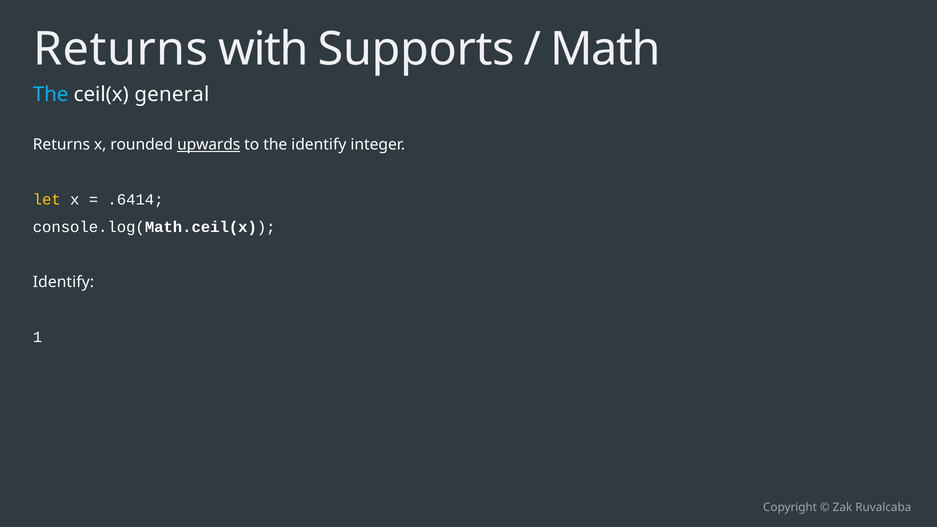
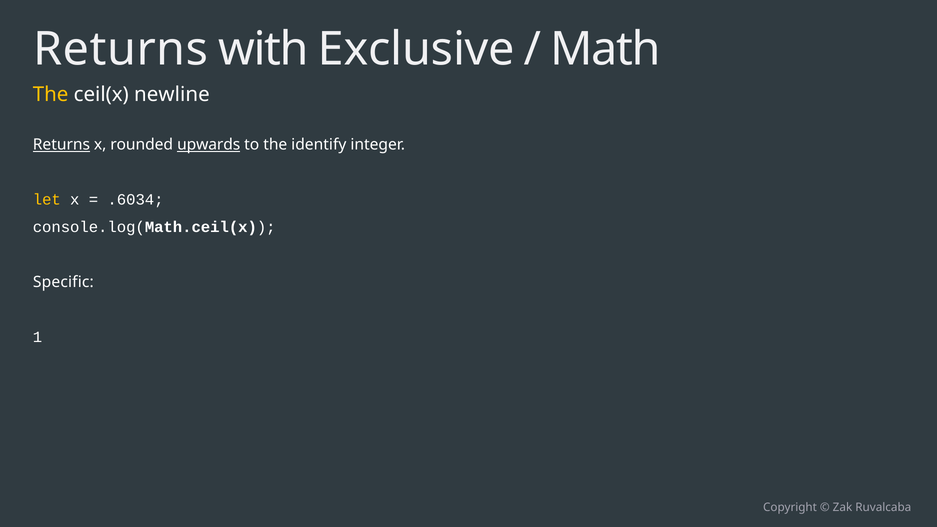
Supports: Supports -> Exclusive (416, 49)
The colour: light blue -> yellow (51, 94)
general: general -> newline (172, 94)
Returns underline: none -> present (61, 145)
.6414: .6414 -> .6034 (136, 200)
Identify: Identify -> Specific (63, 282)
